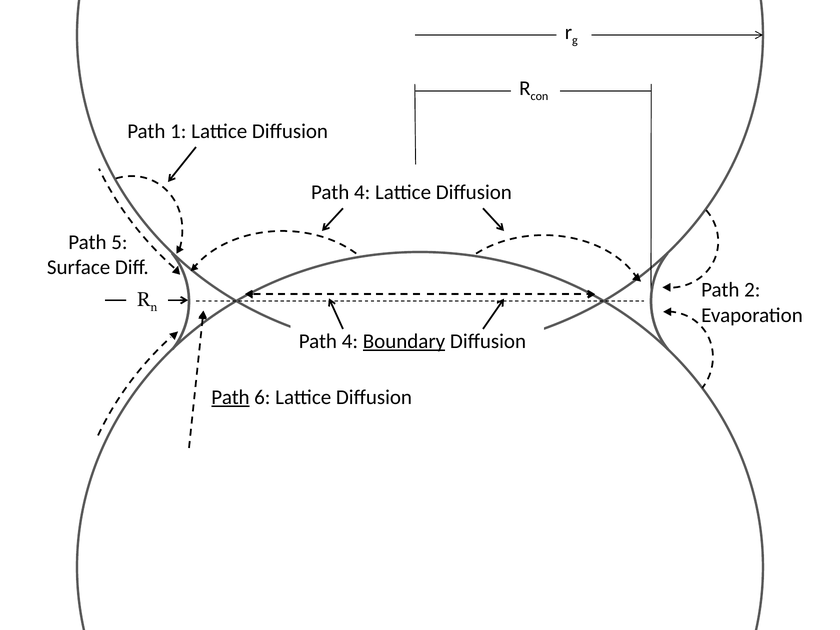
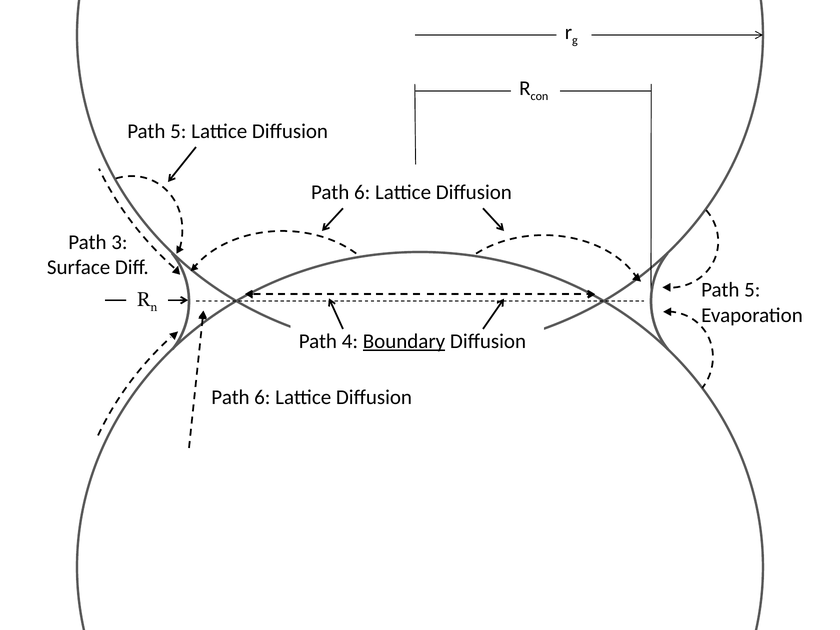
1: 1 -> 5 (178, 131)
4: 4 -> 6 (362, 193)
5: 5 -> 3 (119, 242)
2: 2 -> 5 (752, 290)
Path underline: present -> none (230, 397)
